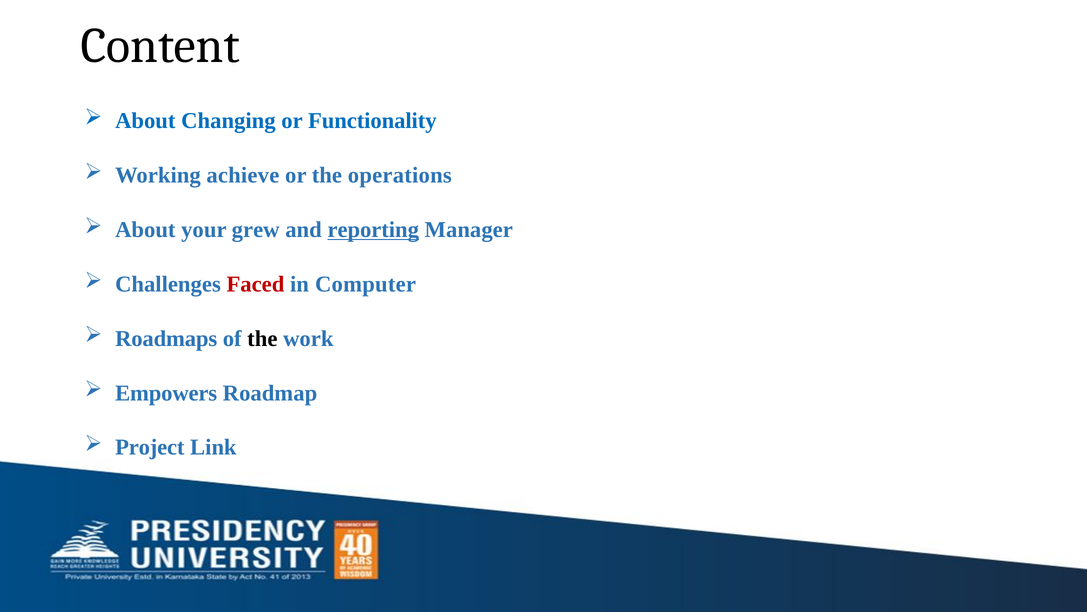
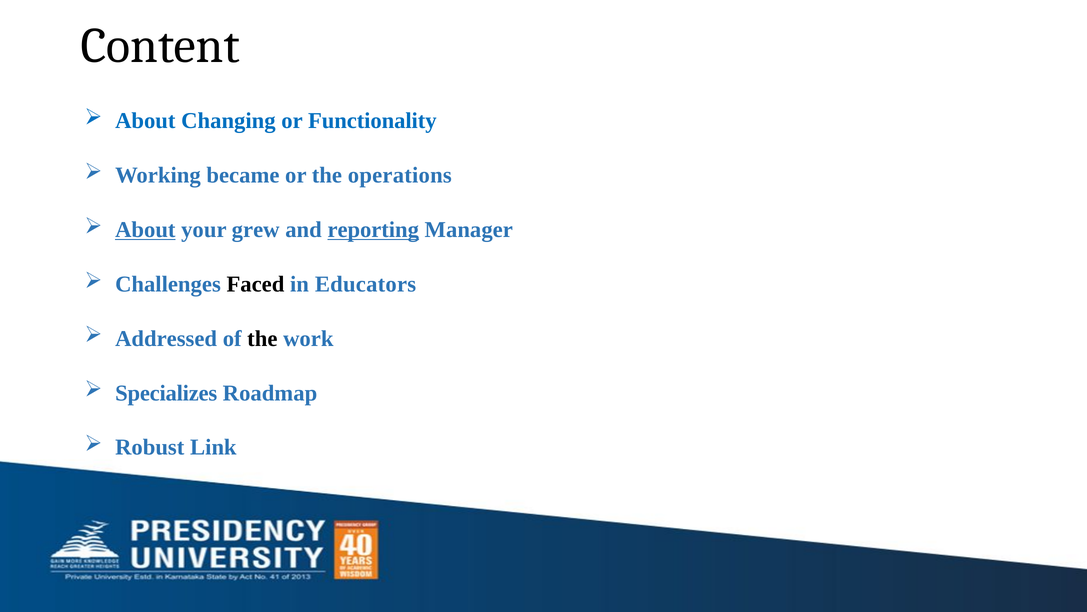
achieve: achieve -> became (243, 175)
About underline: none -> present (145, 230)
Faced colour: red -> black (255, 284)
Computer: Computer -> Educators (366, 284)
Roadmaps: Roadmaps -> Addressed (166, 338)
Empowers: Empowers -> Specializes (166, 393)
Project: Project -> Robust (150, 447)
